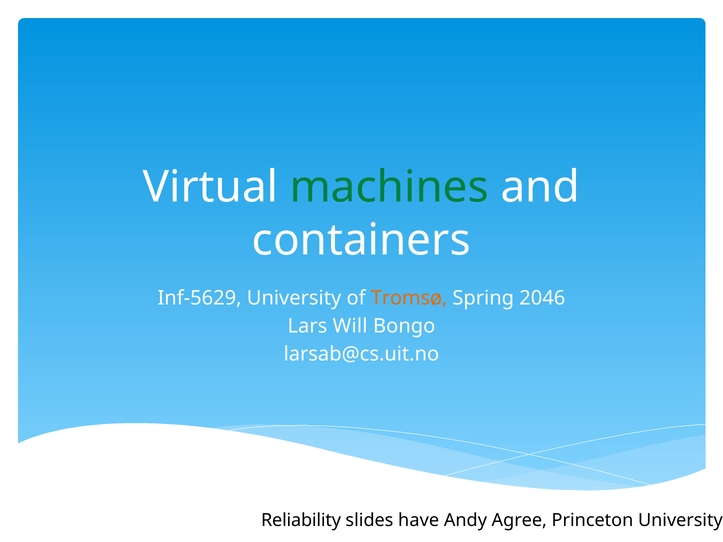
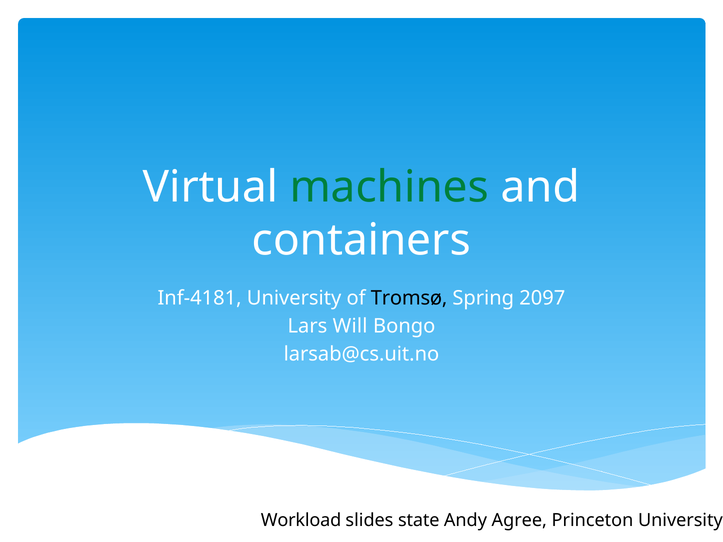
Inf-5629: Inf-5629 -> Inf-4181 (200, 298)
Tromsø colour: orange -> black (409, 298)
2046: 2046 -> 2097 (542, 298)
Reliability: Reliability -> Workload (301, 521)
have: have -> state (419, 521)
